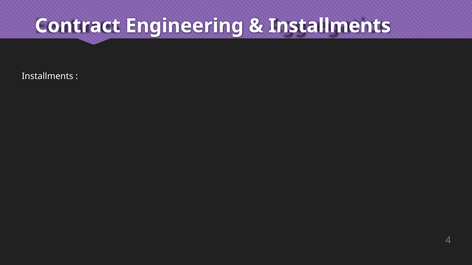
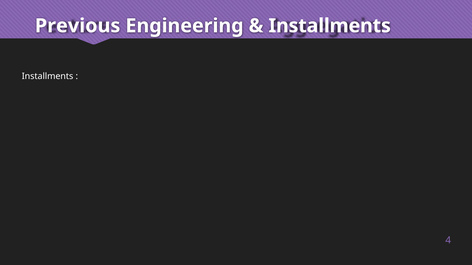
Contract: Contract -> Previous (78, 26)
